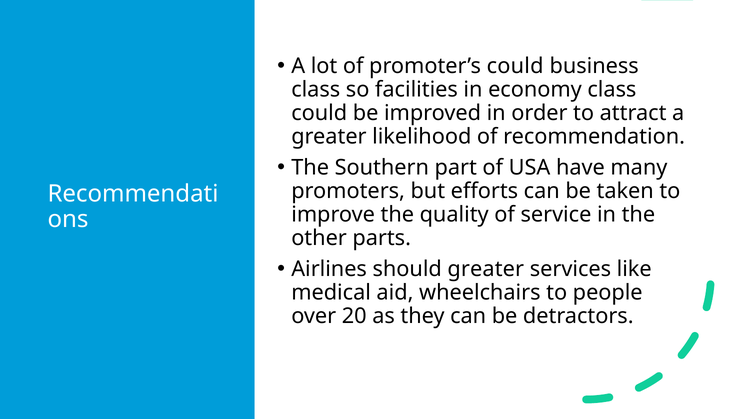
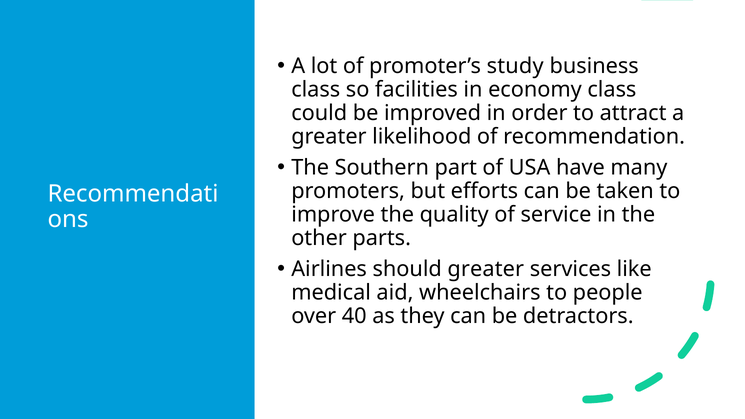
promoter’s could: could -> study (515, 66)
20: 20 -> 40 (354, 316)
